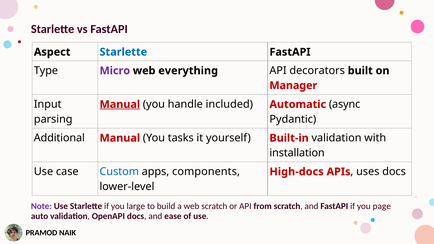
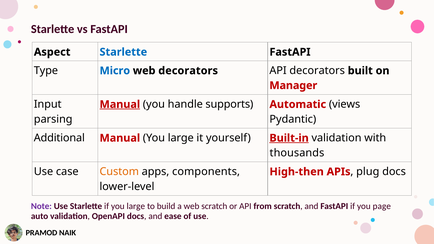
Micro colour: purple -> blue (115, 71)
web everything: everything -> decorators (188, 71)
included: included -> supports (229, 104)
async: async -> views (345, 104)
Manual You tasks: tasks -> large (181, 138)
Built-in underline: none -> present (289, 138)
installation: installation -> thousands (297, 153)
Custom colour: blue -> orange (119, 172)
High-docs: High-docs -> High-then (297, 172)
uses: uses -> plug (368, 172)
